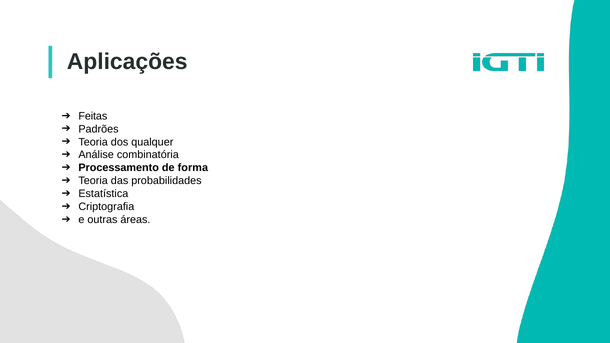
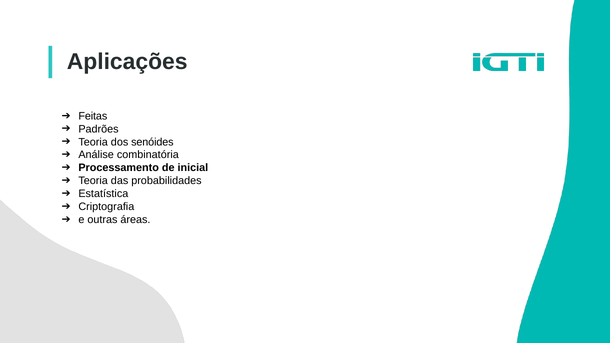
qualquer: qualquer -> senóides (152, 142)
forma: forma -> inicial (193, 168)
